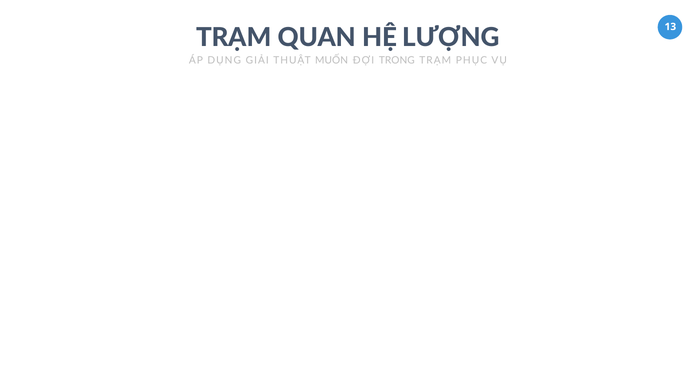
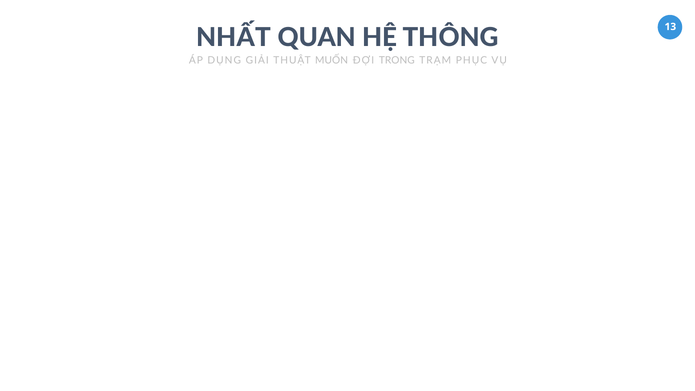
TRẠM: TRẠM -> NHẤT (234, 38)
LƯỢNG: LƯỢNG -> THÔNG (451, 38)
